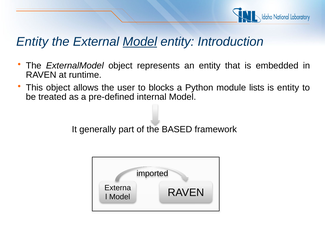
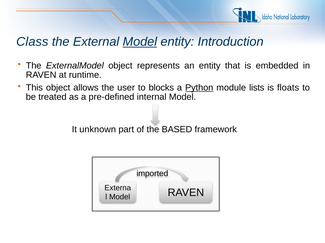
Entity: Entity -> Class (32, 42)
Python underline: none -> present (199, 88)
is entity: entity -> floats (288, 88)
generally: generally -> unknown (98, 130)
